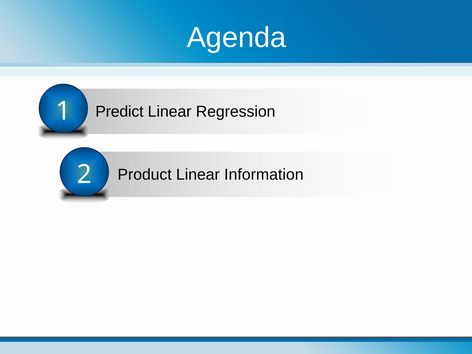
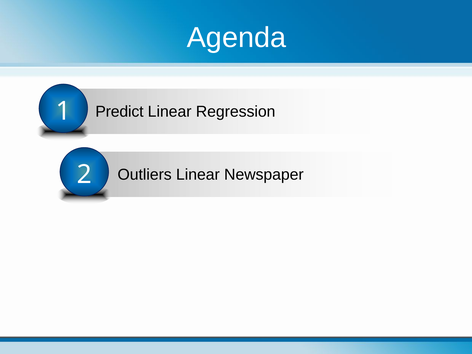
Product: Product -> Outliers (145, 175)
Information: Information -> Newspaper (264, 175)
